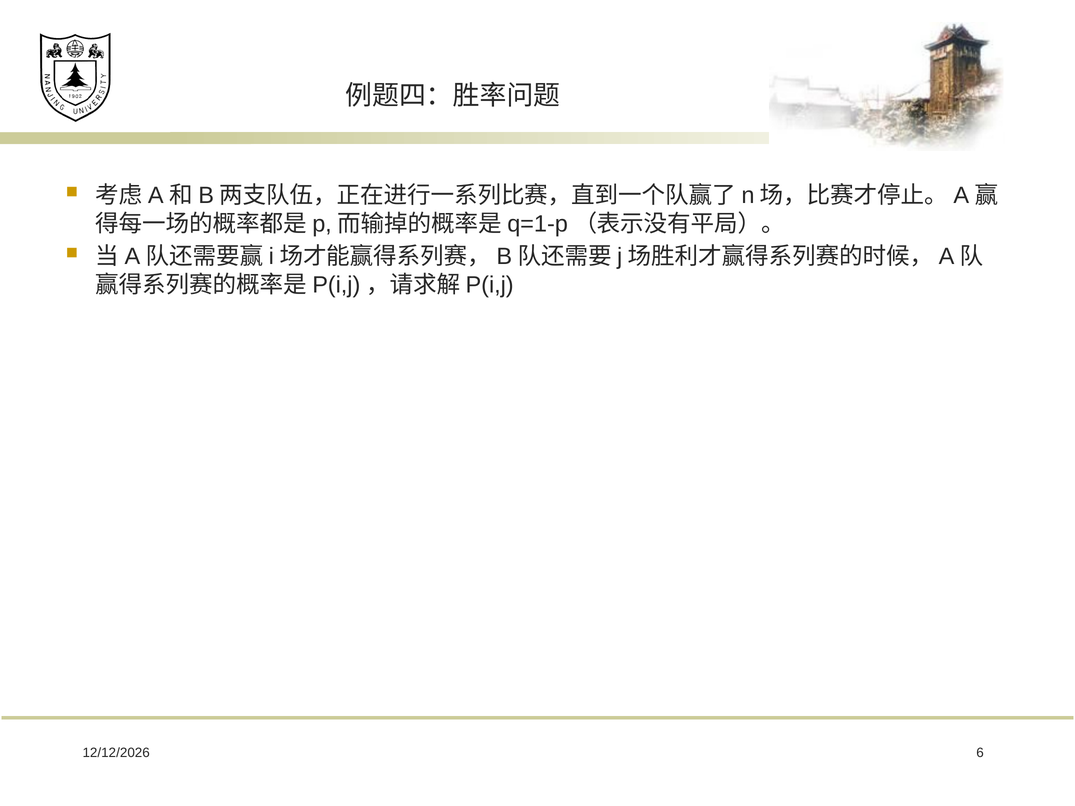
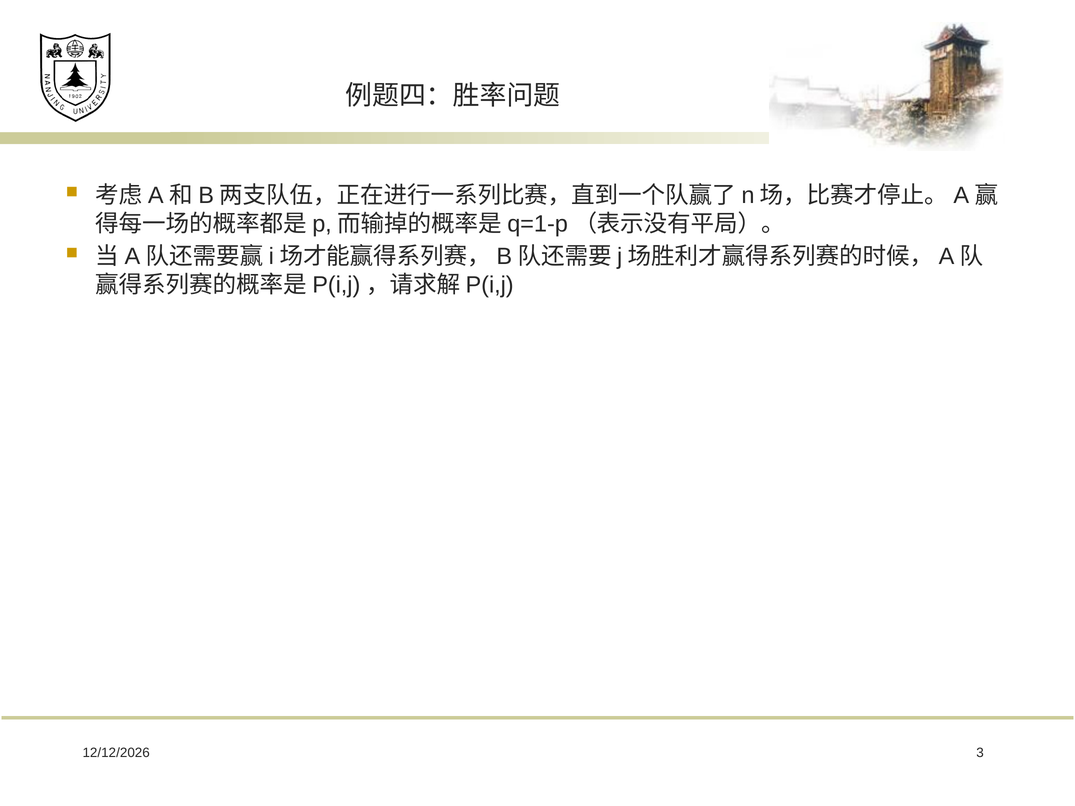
6: 6 -> 3 (980, 753)
